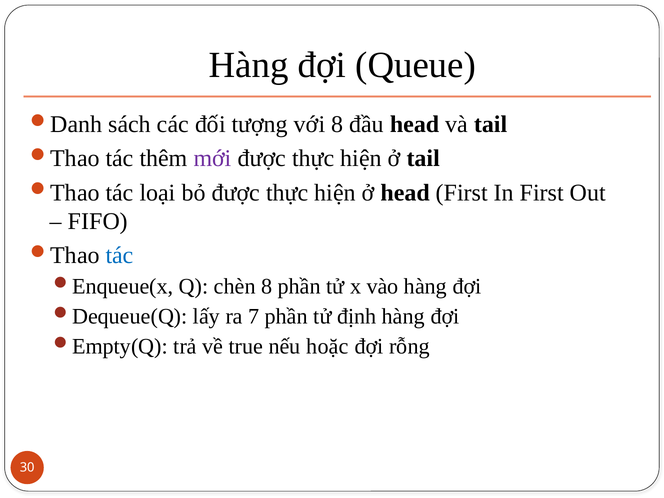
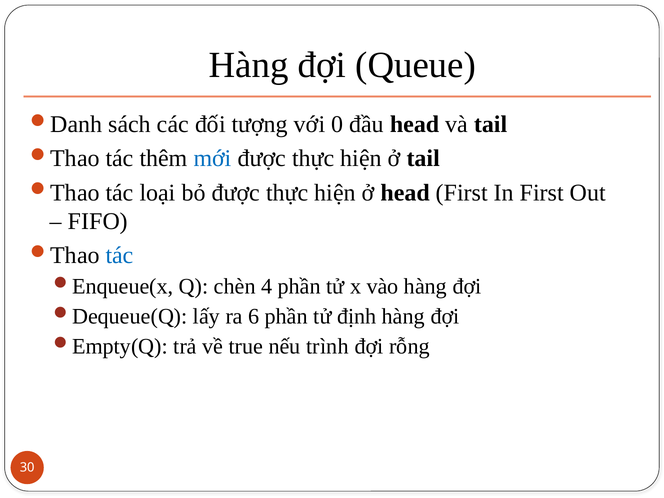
với 8: 8 -> 0 (337, 124)
mới colour: purple -> blue (213, 159)
chèn 8: 8 -> 4 (267, 287)
7: 7 -> 6 (254, 317)
hoặc: hoặc -> trình (327, 346)
